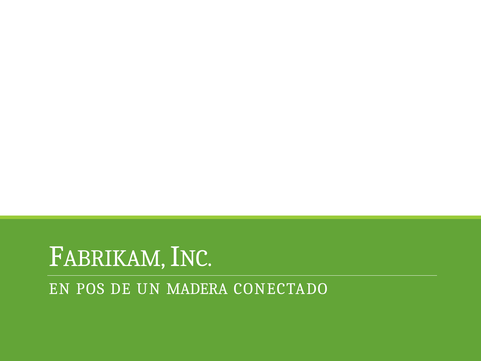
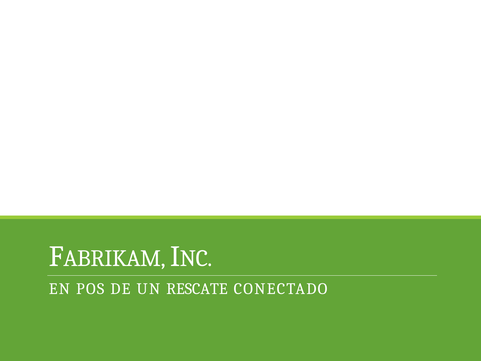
MADERA: MADERA -> RESCATE (197, 289)
